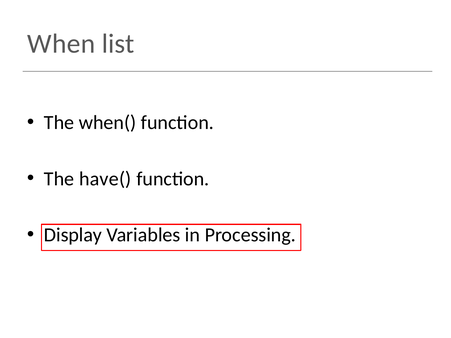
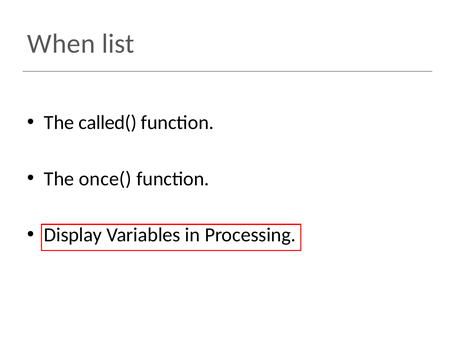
when(: when( -> called( (108, 123)
have(: have( -> once( (105, 179)
